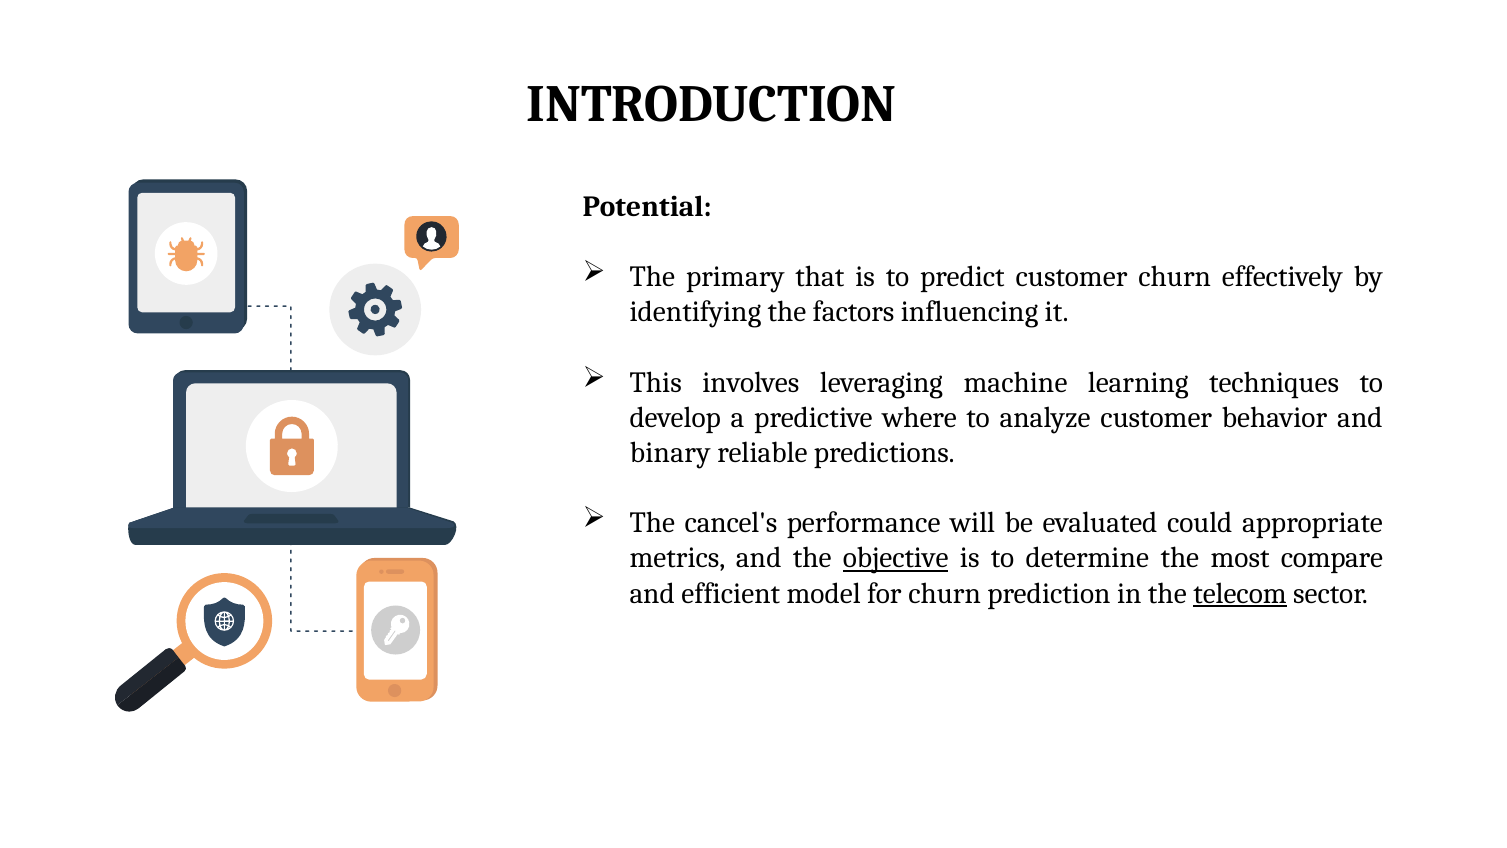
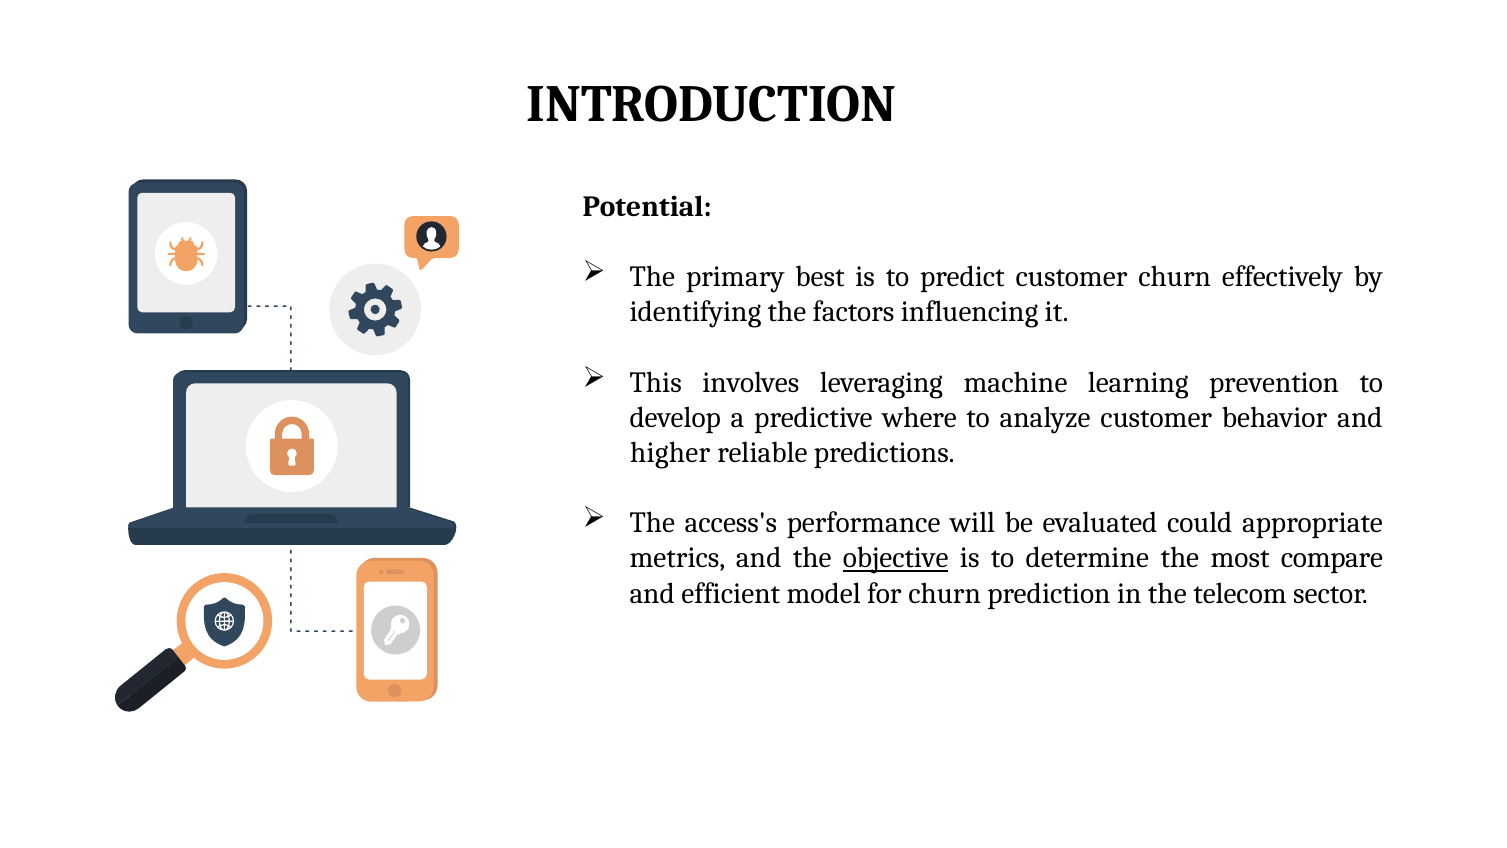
that: that -> best (820, 277)
techniques: techniques -> prevention (1274, 382)
binary: binary -> higher (670, 453)
cancel's: cancel's -> access's (731, 523)
telecom underline: present -> none (1240, 593)
